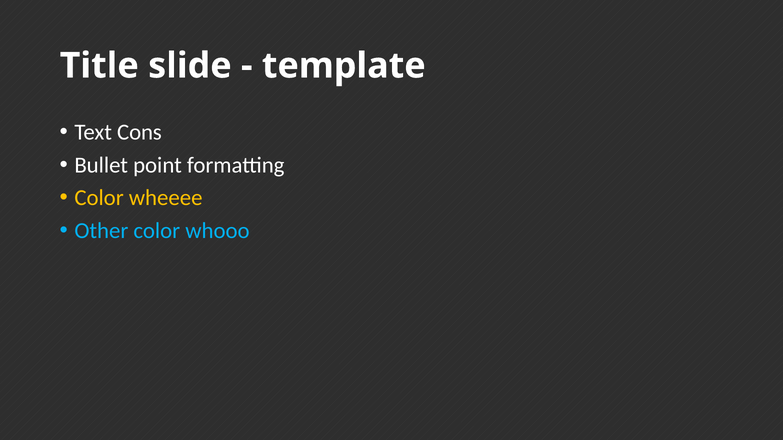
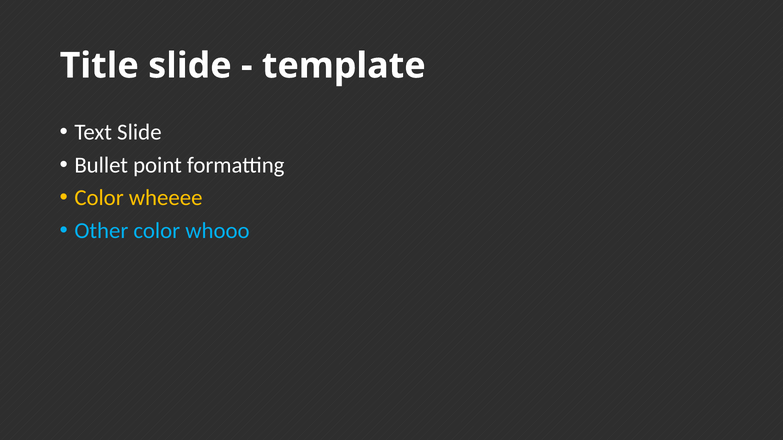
Text Cons: Cons -> Slide (139, 132)
